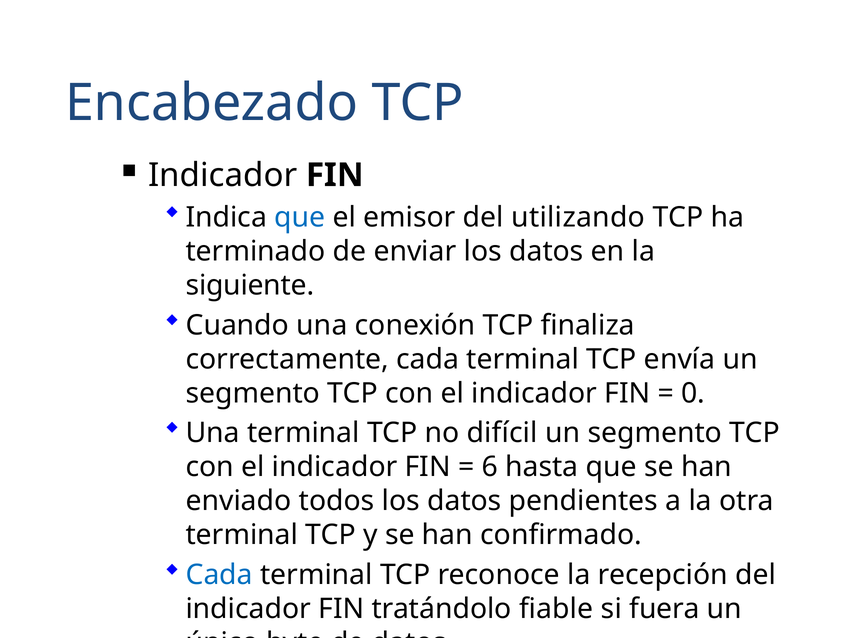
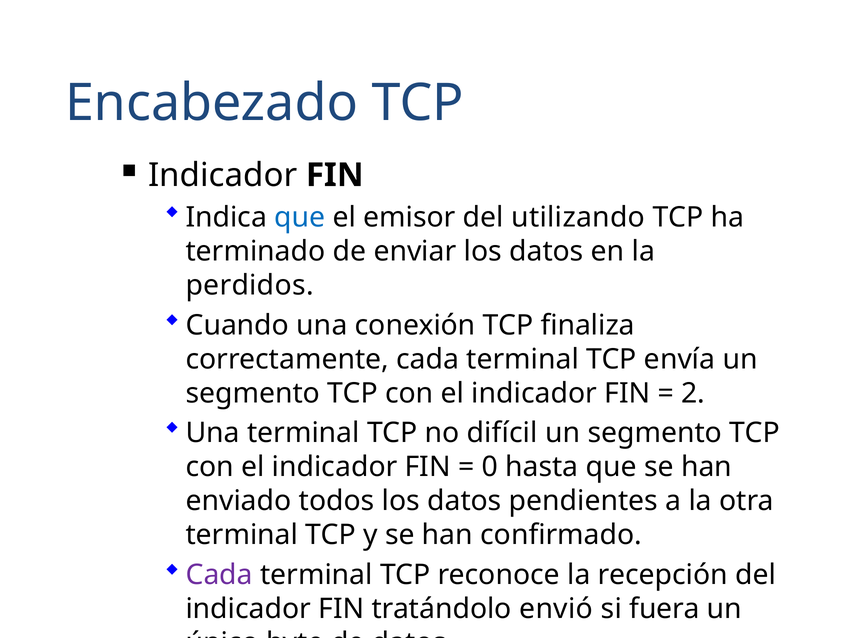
siguiente: siguiente -> perdidos (250, 286)
0: 0 -> 2 (693, 393)
6: 6 -> 0 (490, 467)
Cada colour: blue -> purple (219, 575)
fiable: fiable -> envió (556, 609)
